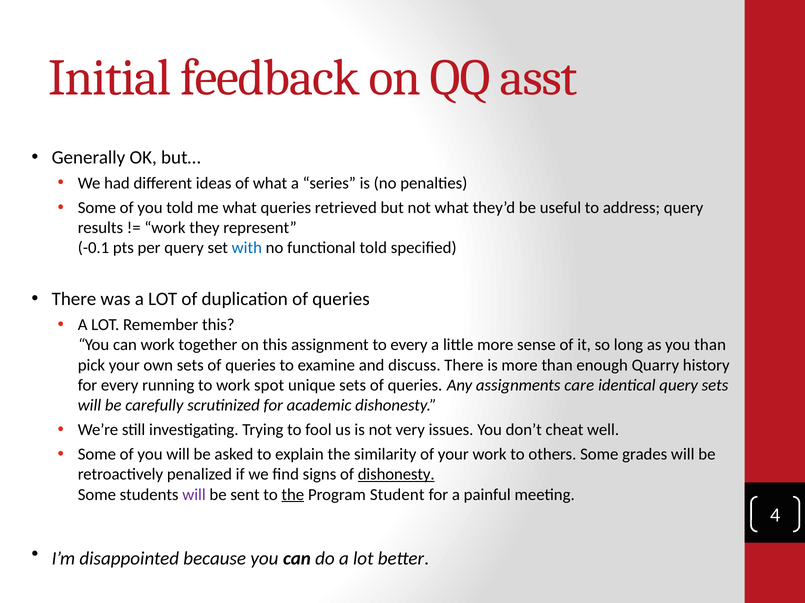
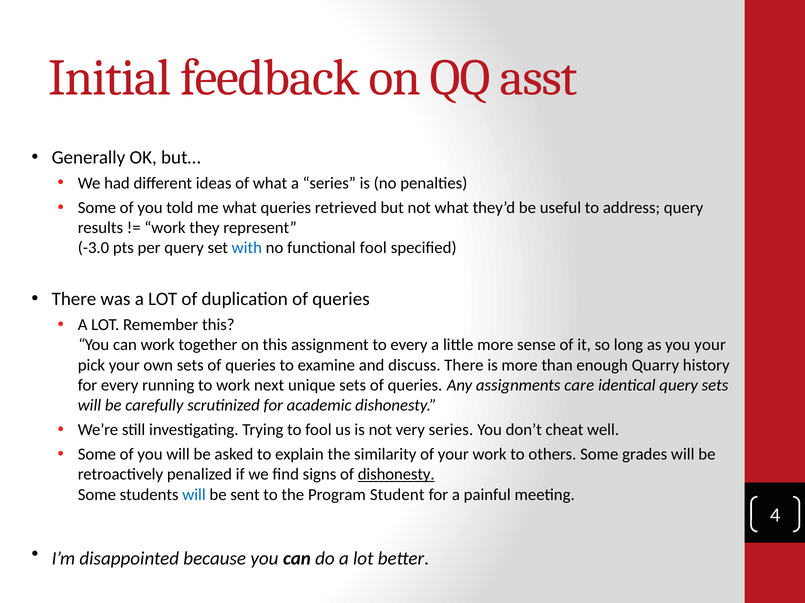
-0.1: -0.1 -> -3.0 (94, 248)
functional told: told -> fool (373, 248)
you than: than -> your (710, 345)
spot: spot -> next (269, 386)
very issues: issues -> series (451, 430)
will colour: purple -> blue (194, 495)
the underline: present -> none (293, 495)
